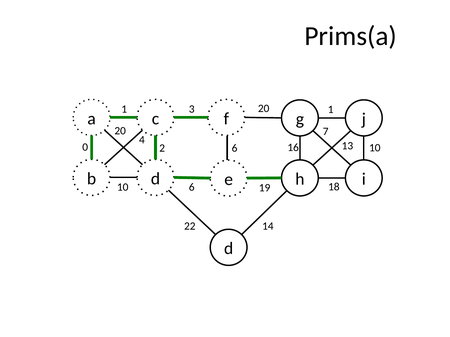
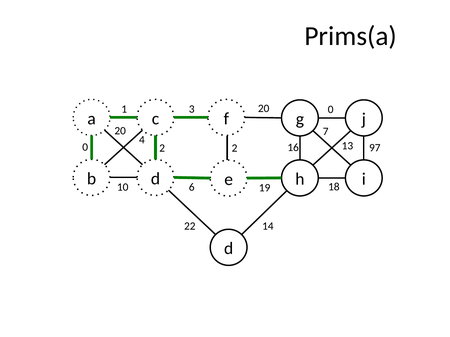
20 1: 1 -> 0 (331, 110)
16 10: 10 -> 97 (375, 148)
2 6: 6 -> 2 (235, 148)
